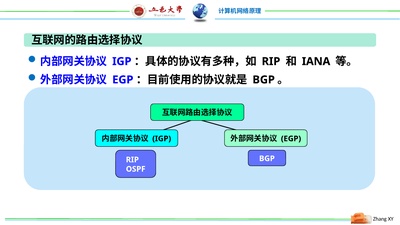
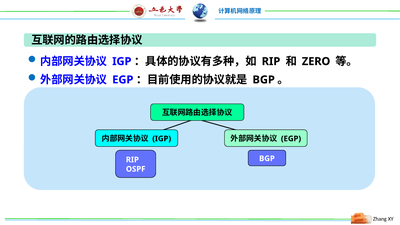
IANA: IANA -> ZERO (316, 61)
